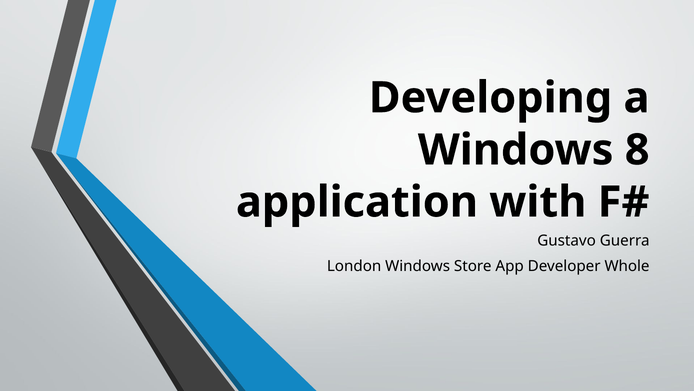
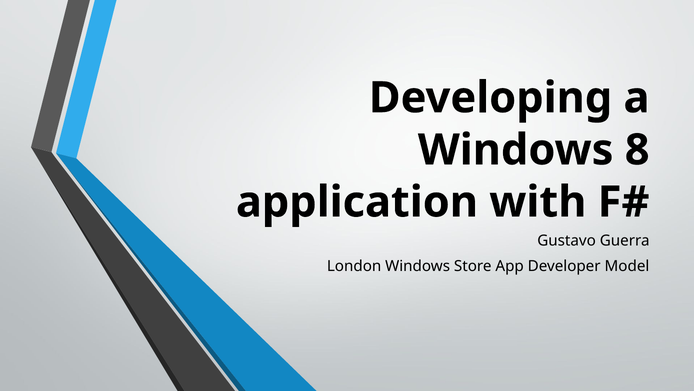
Whole: Whole -> Model (627, 266)
